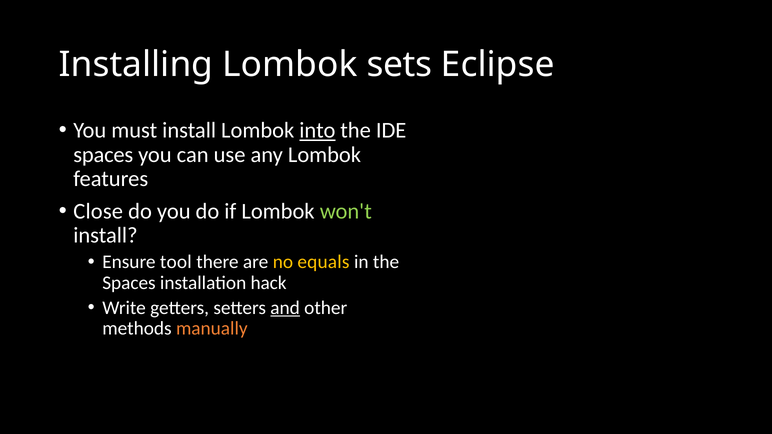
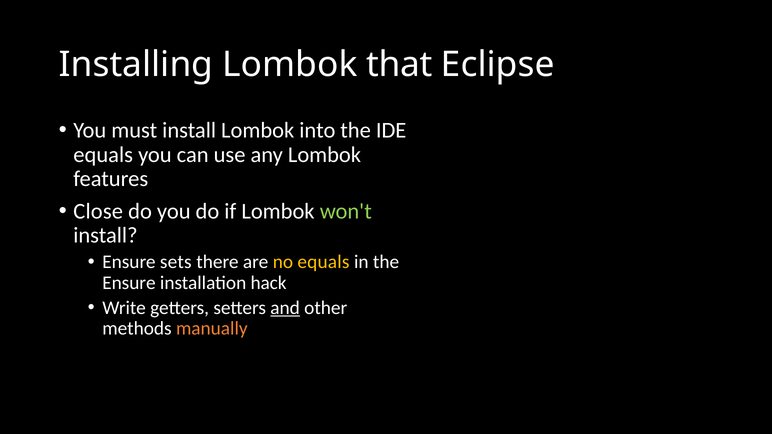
sets: sets -> that (399, 65)
into underline: present -> none (317, 130)
spaces: spaces -> equals (103, 155)
tool: tool -> sets (176, 262)
Spaces: Spaces -> Ensure (129, 283)
